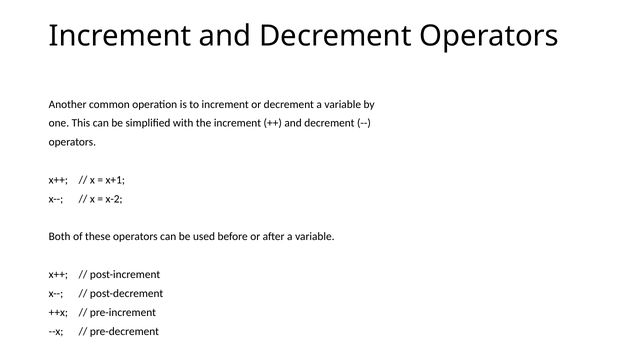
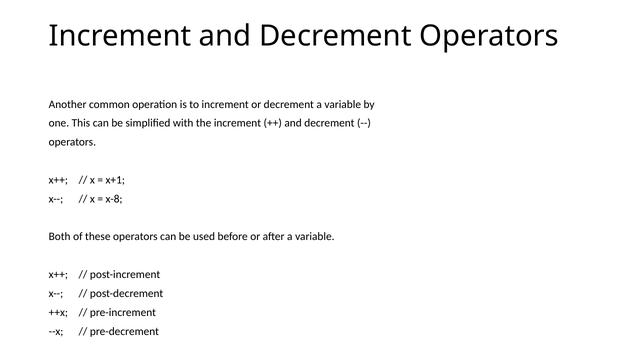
x-2: x-2 -> x-8 (114, 199)
